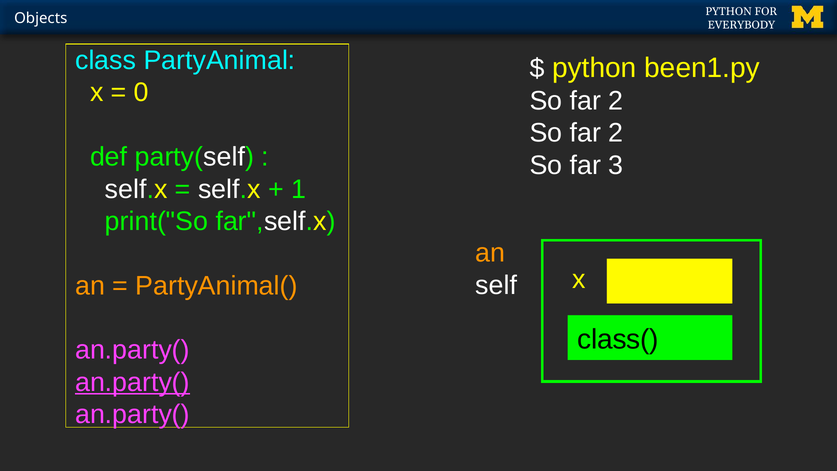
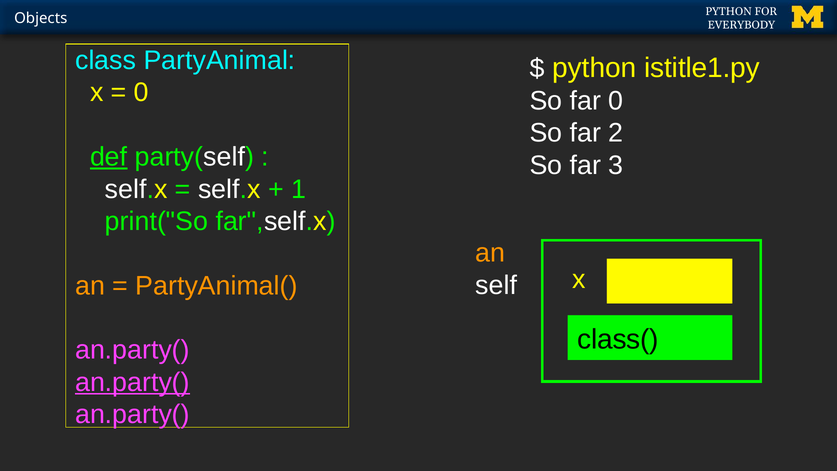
been1.py: been1.py -> istitle1.py (702, 68)
2: 2 -> 0 (616, 101)
def underline: none -> present (109, 157)
